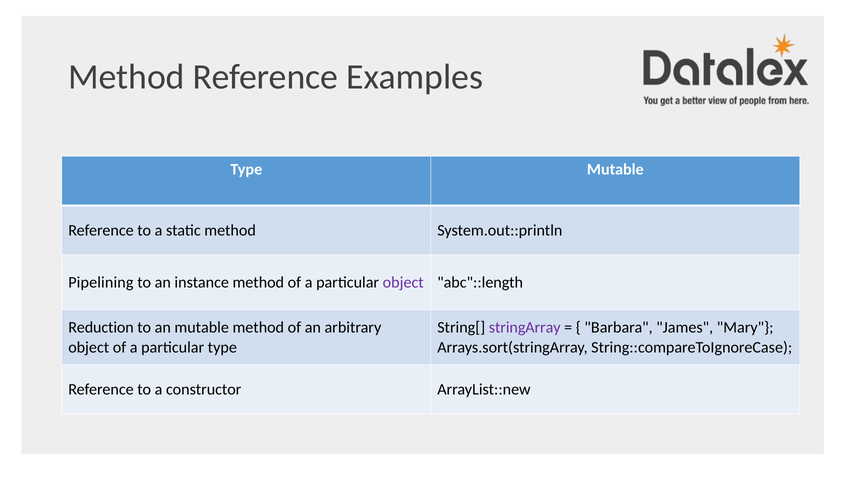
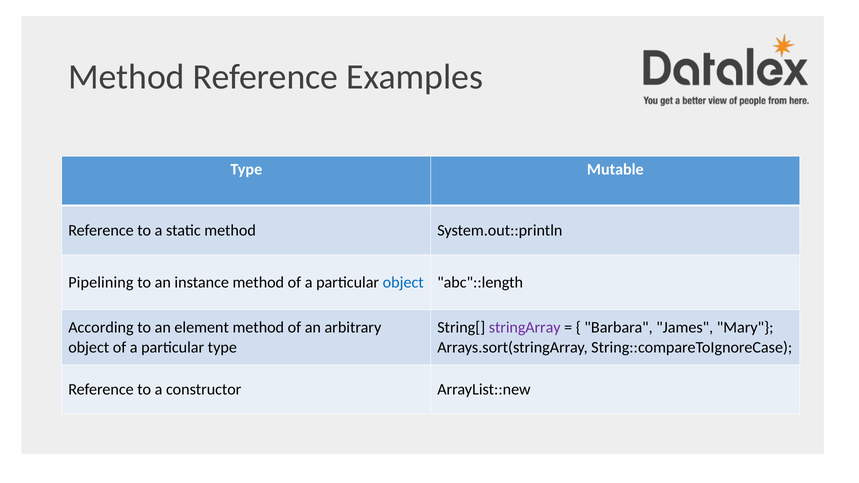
object colour: purple -> blue (403, 283)
Reduction: Reduction -> According (101, 328)
an mutable: mutable -> element (202, 328)
